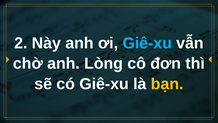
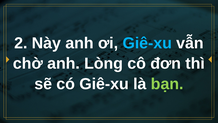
bạn colour: yellow -> light green (167, 84)
